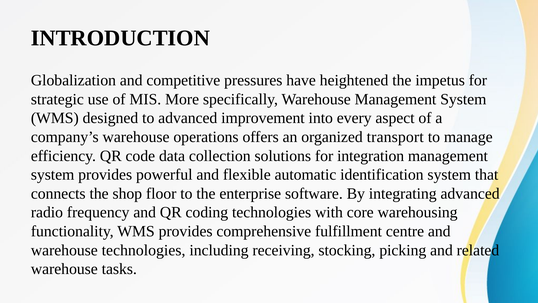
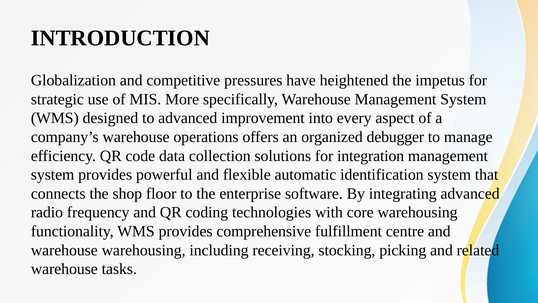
transport: transport -> debugger (395, 137)
warehouse technologies: technologies -> warehousing (144, 250)
